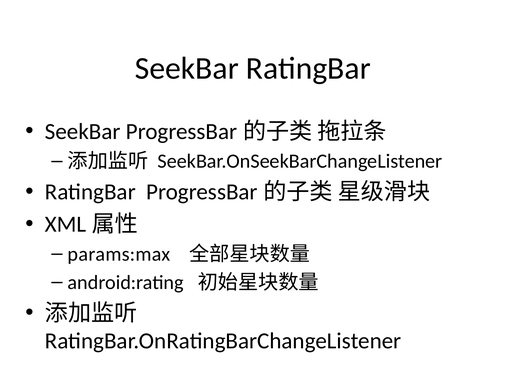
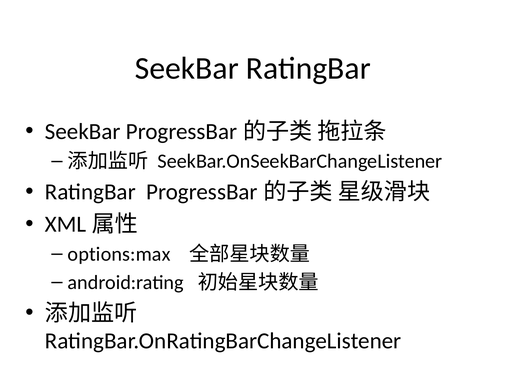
params:max: params:max -> options:max (119, 254)
